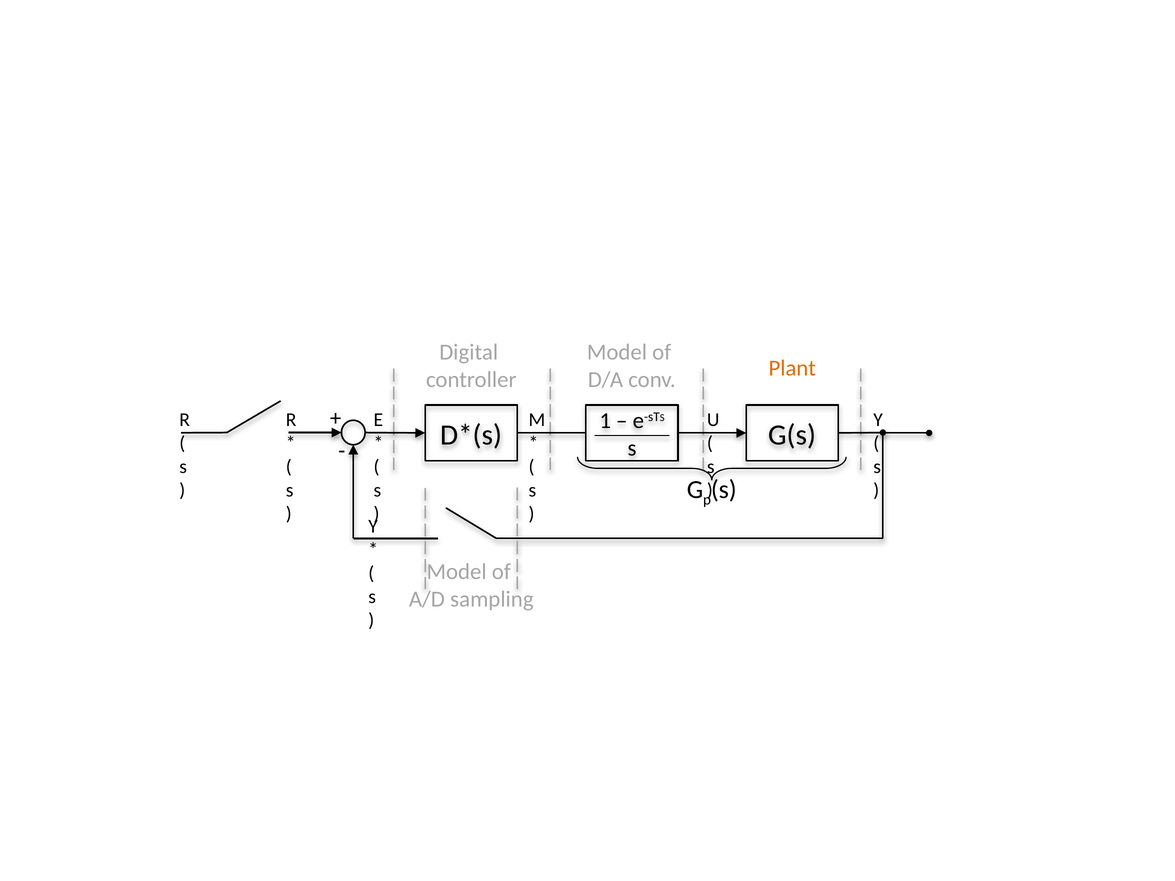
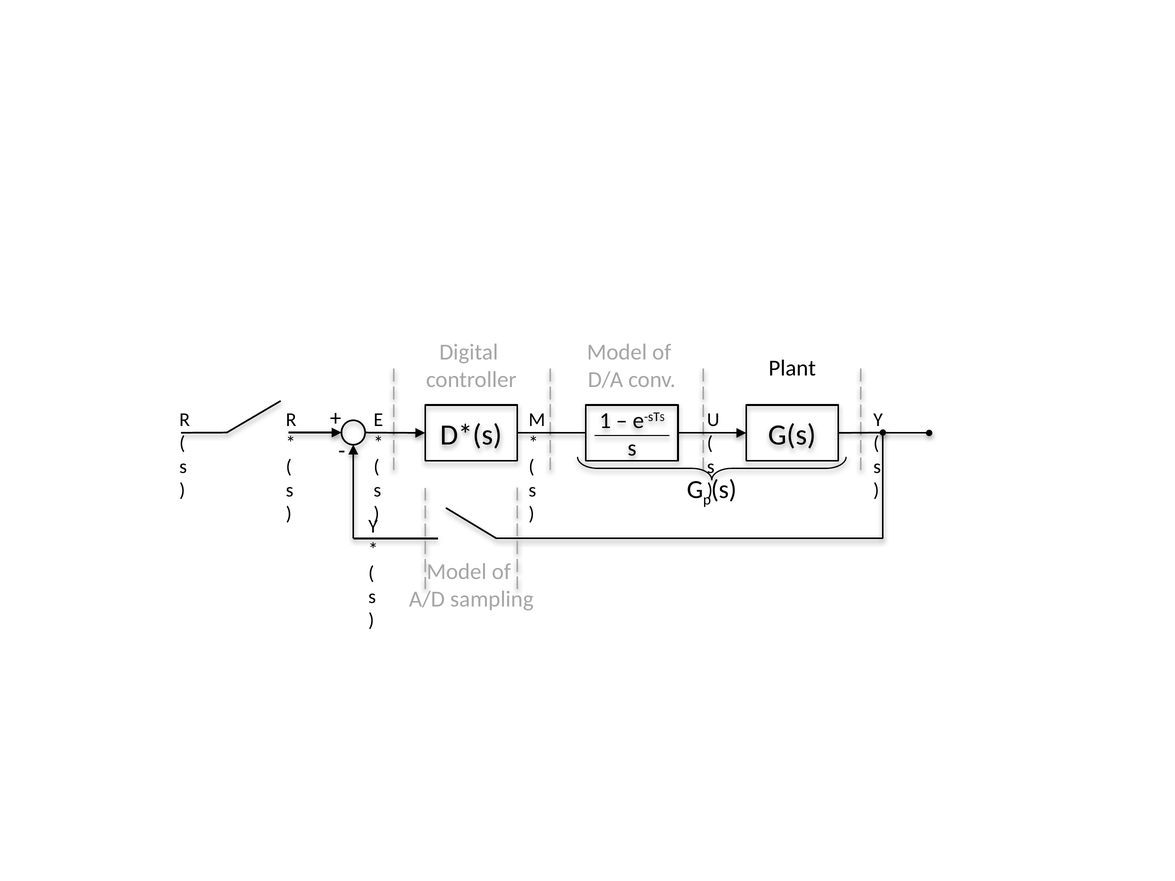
Plant colour: orange -> black (792, 368)
